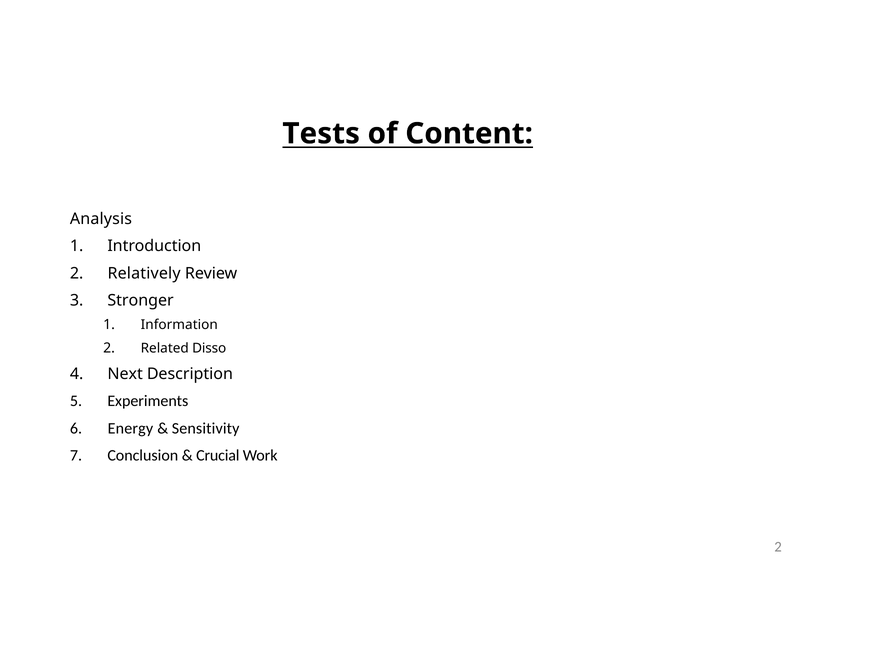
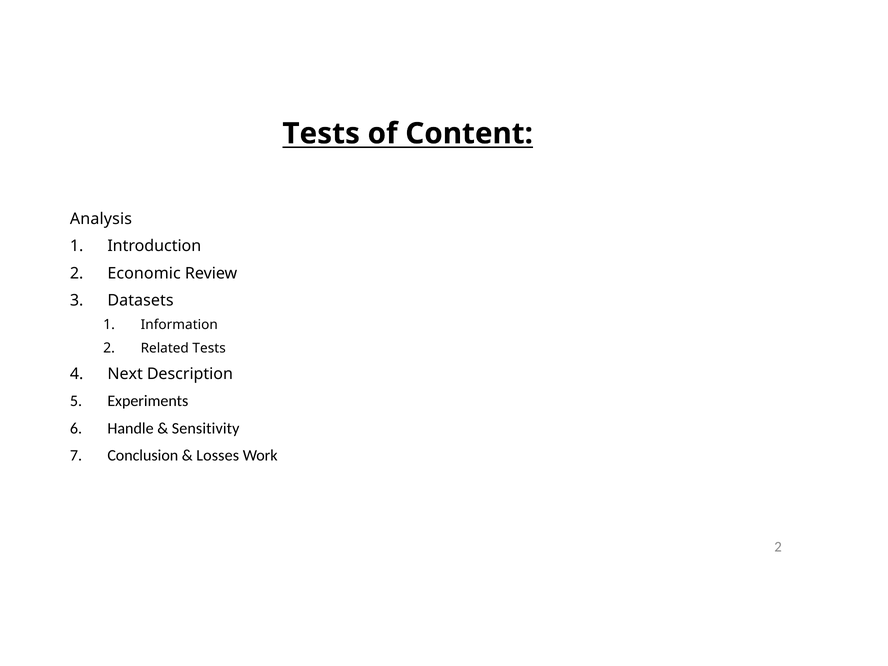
Relatively: Relatively -> Economic (144, 273)
Stronger: Stronger -> Datasets (141, 300)
Related Disso: Disso -> Tests (209, 348)
Energy: Energy -> Handle (131, 428)
Crucial: Crucial -> Losses (218, 456)
